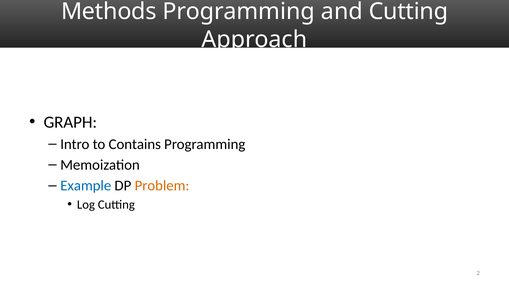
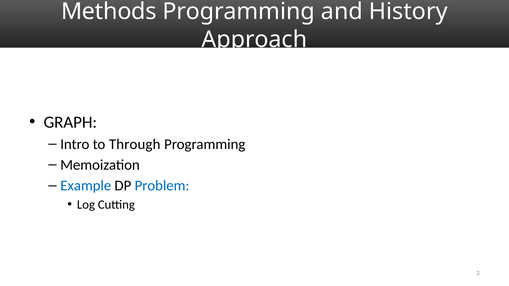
and Cutting: Cutting -> History (408, 11)
Contains: Contains -> Through (135, 144)
Problem colour: orange -> blue (162, 186)
